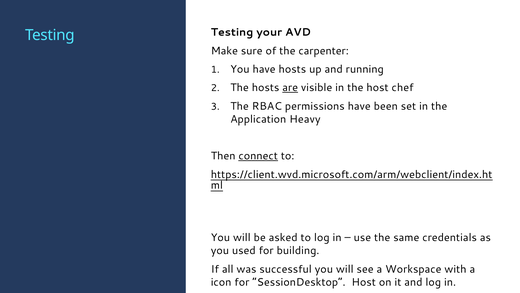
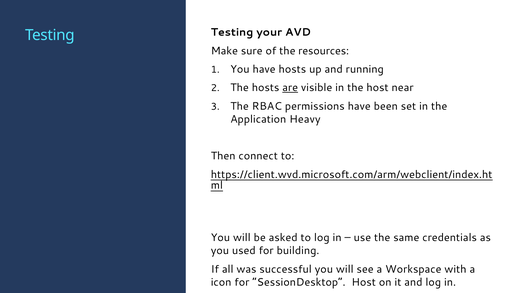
carpenter: carpenter -> resources (324, 51)
chef: chef -> near (403, 88)
connect underline: present -> none (258, 156)
